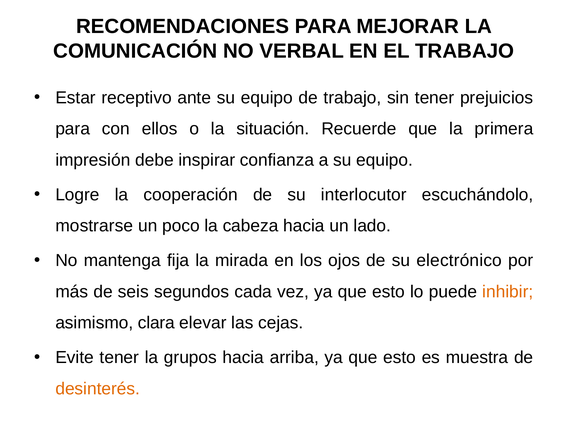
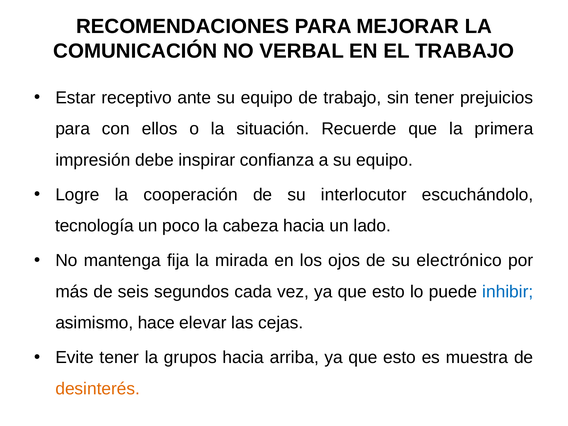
mostrarse: mostrarse -> tecnología (94, 226)
inhibir colour: orange -> blue (508, 292)
clara: clara -> hace (156, 323)
